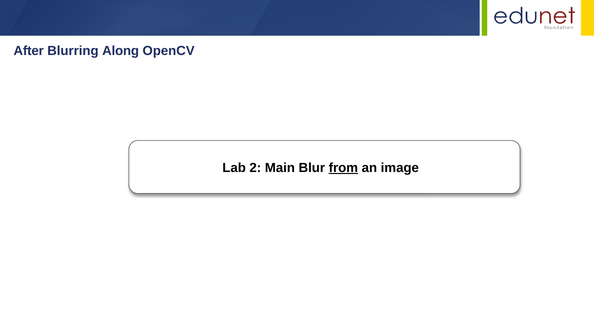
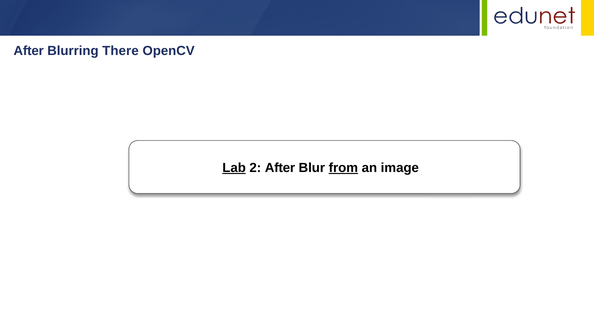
Along: Along -> There (120, 51)
Lab underline: none -> present (234, 168)
2 Main: Main -> After (280, 168)
